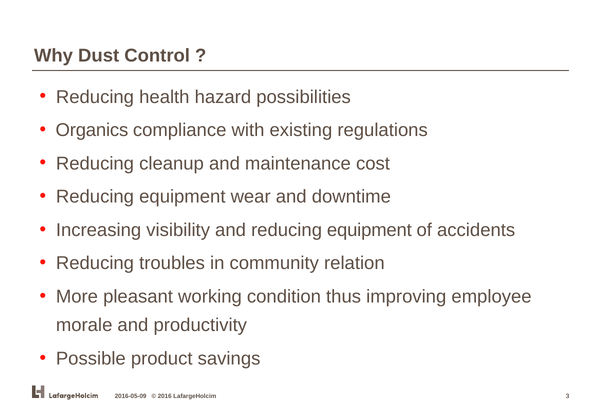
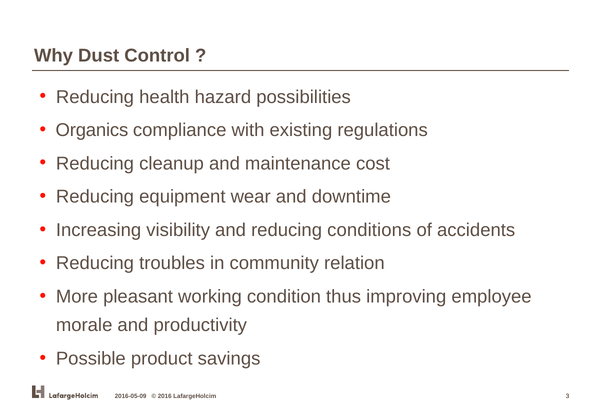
and reducing equipment: equipment -> conditions (369, 230)
